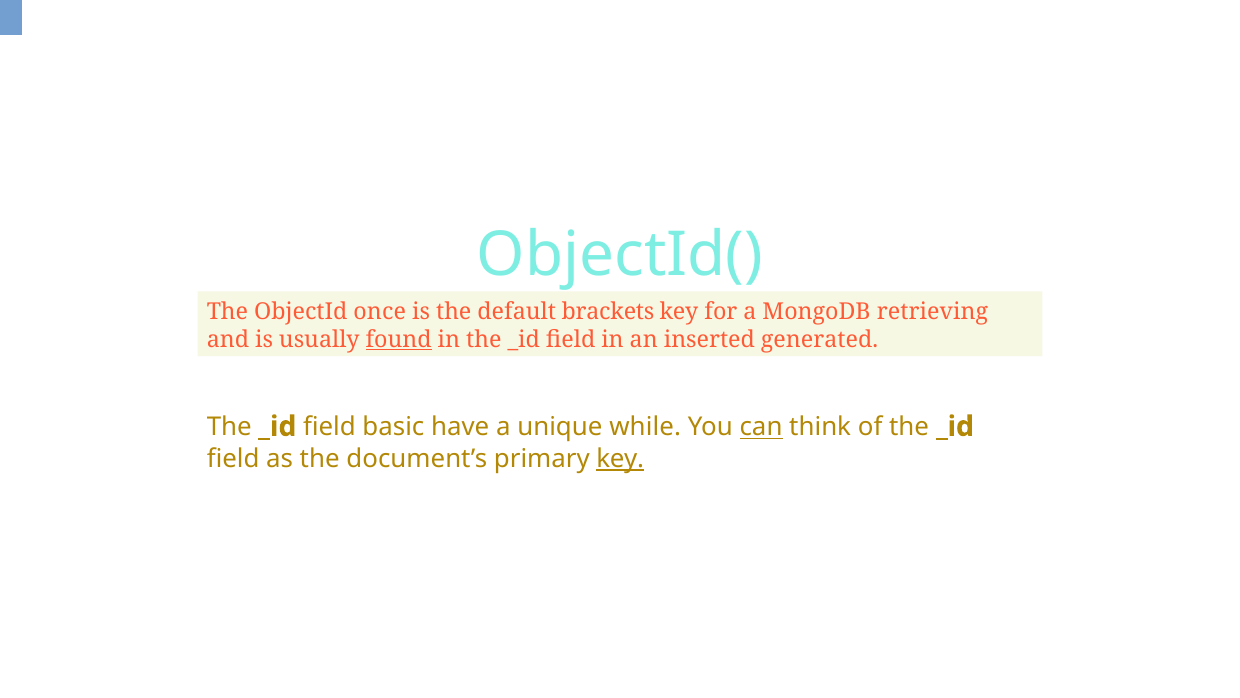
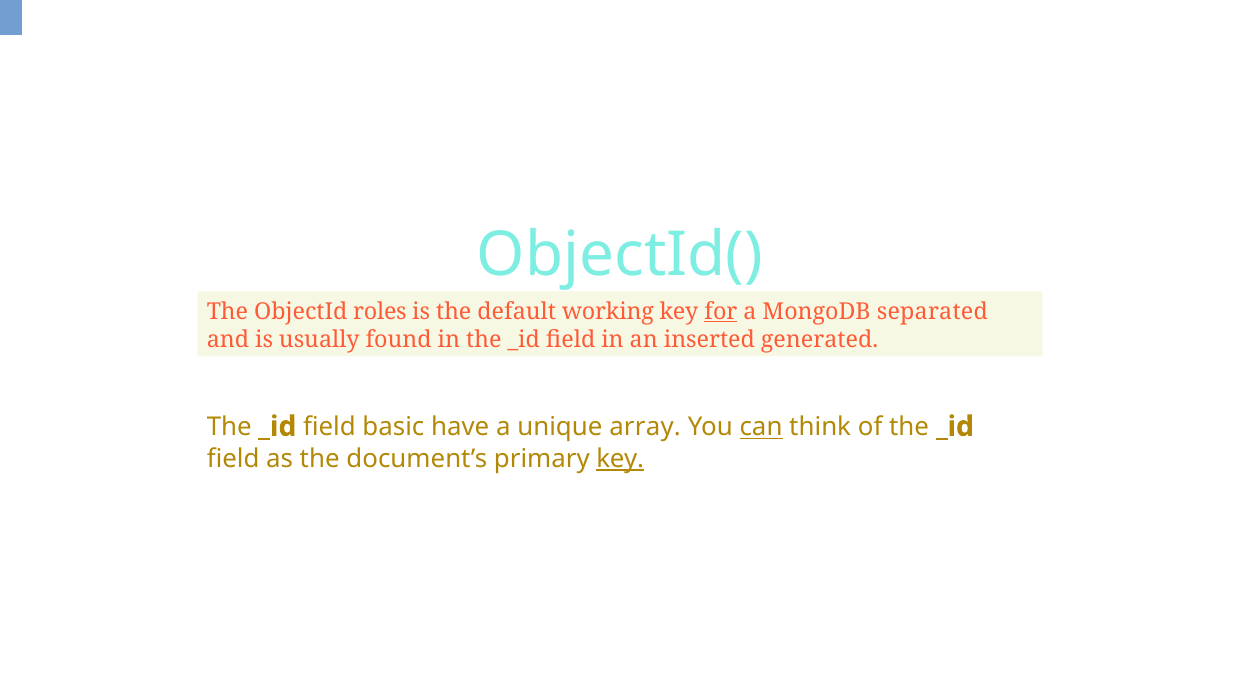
once: once -> roles (380, 311)
brackets: brackets -> working (608, 311)
for underline: none -> present (721, 311)
retrieving: retrieving -> separated (932, 311)
found underline: present -> none (399, 339)
while: while -> array (645, 427)
